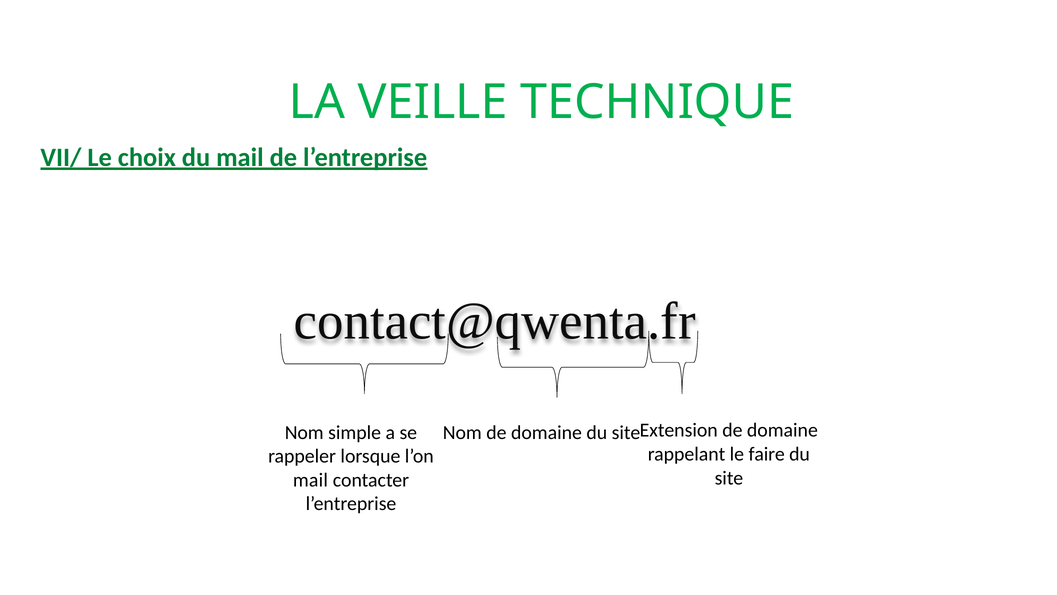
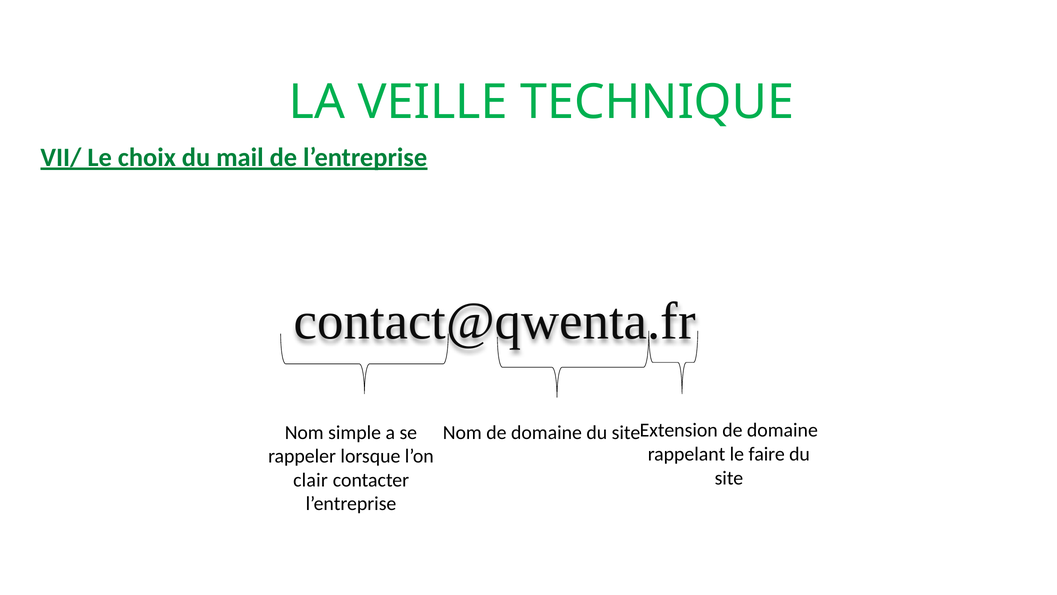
mail: mail -> clair (310, 480)
